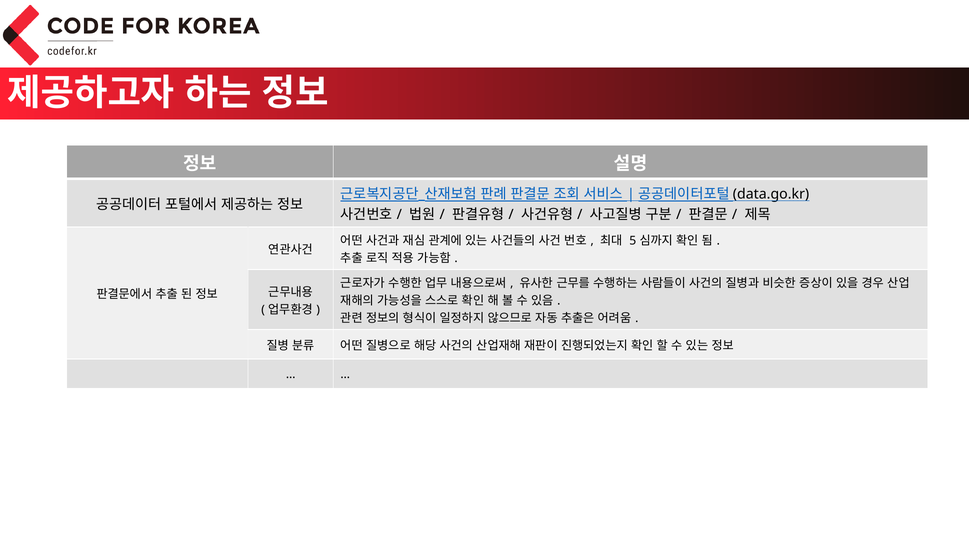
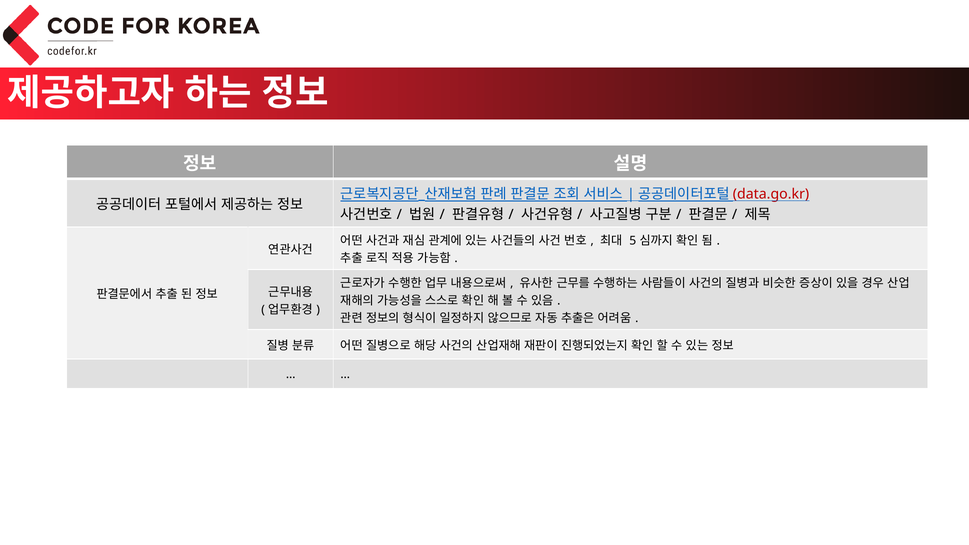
data.go.kr colour: black -> red (771, 194)
